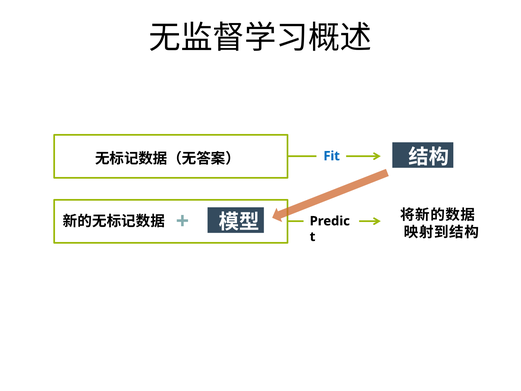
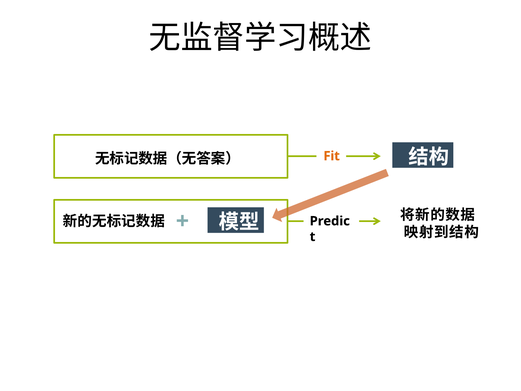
Fit colour: blue -> orange (332, 156)
